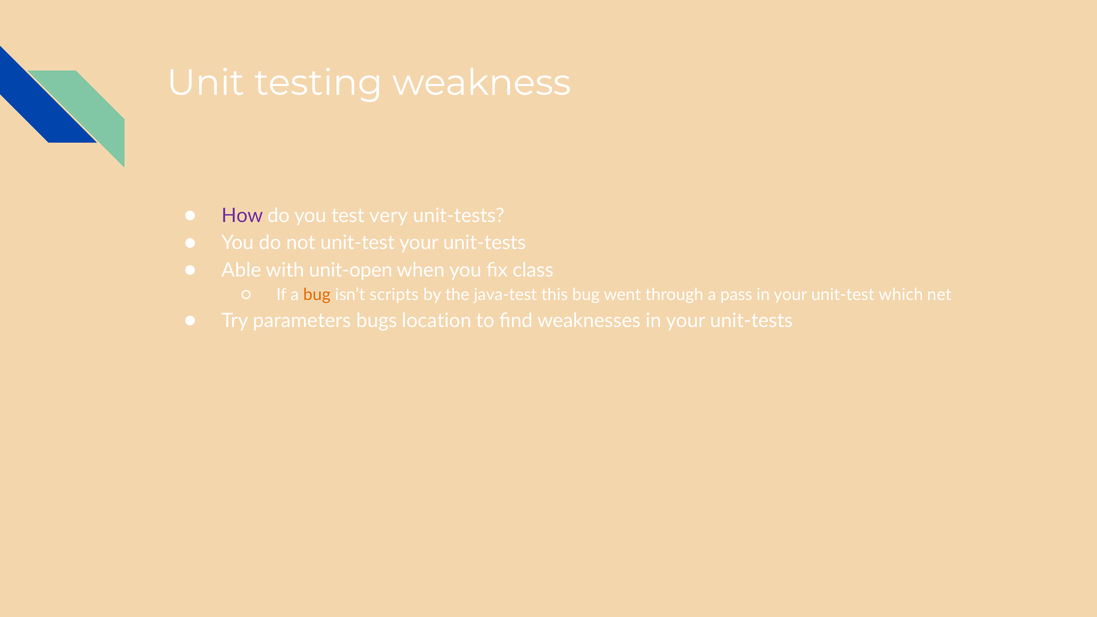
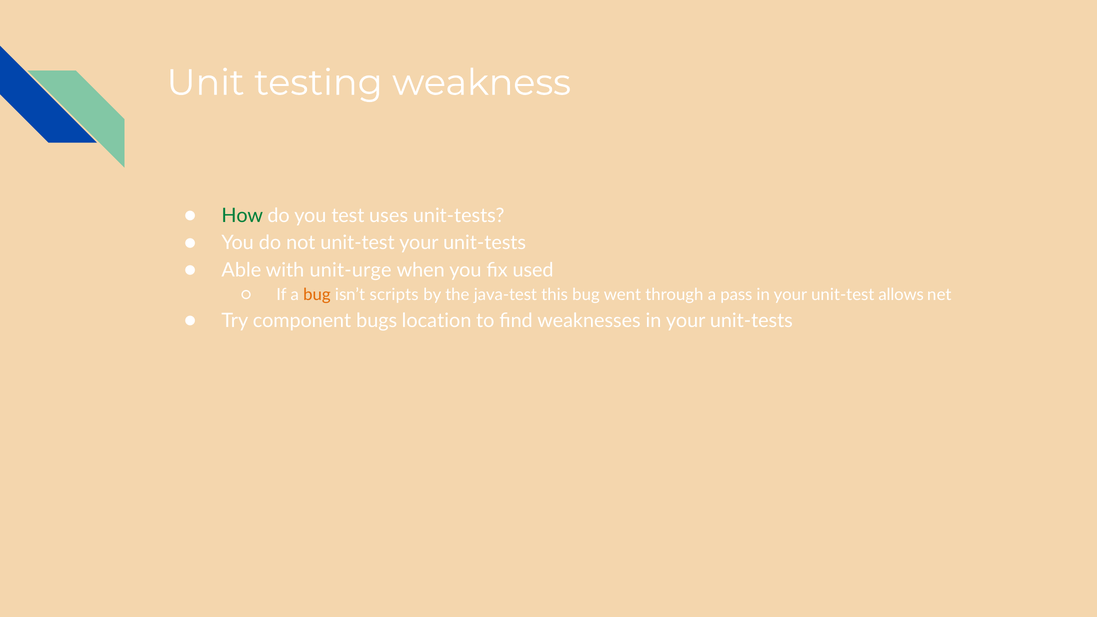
How colour: purple -> green (242, 216)
very: very -> uses (389, 216)
unit-open: unit-open -> unit-urge (351, 270)
class: class -> used (533, 270)
which: which -> allows (901, 295)
parameters: parameters -> component (302, 321)
